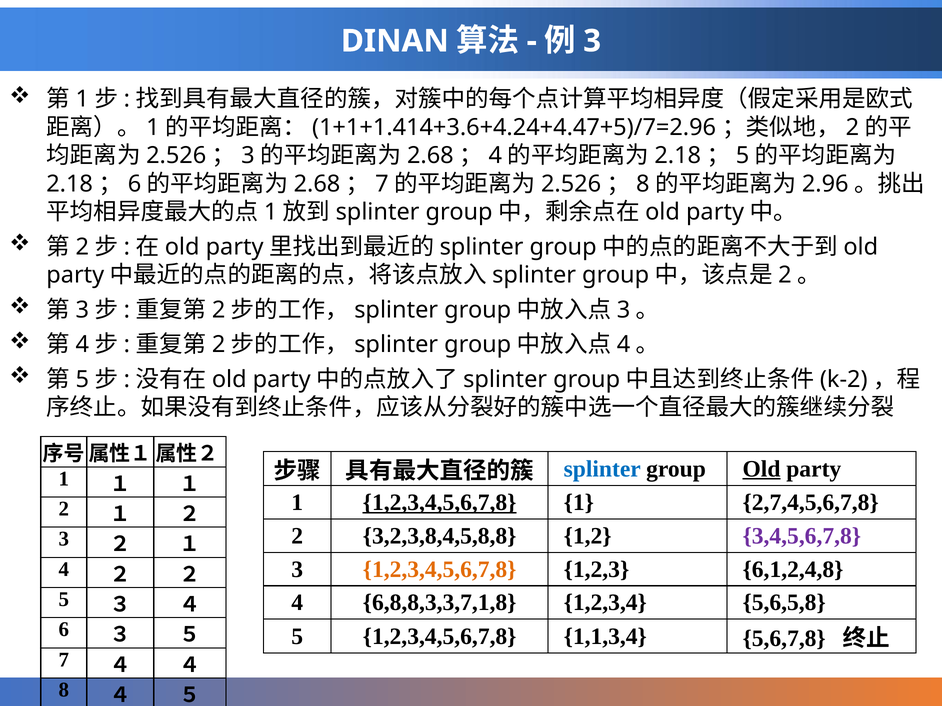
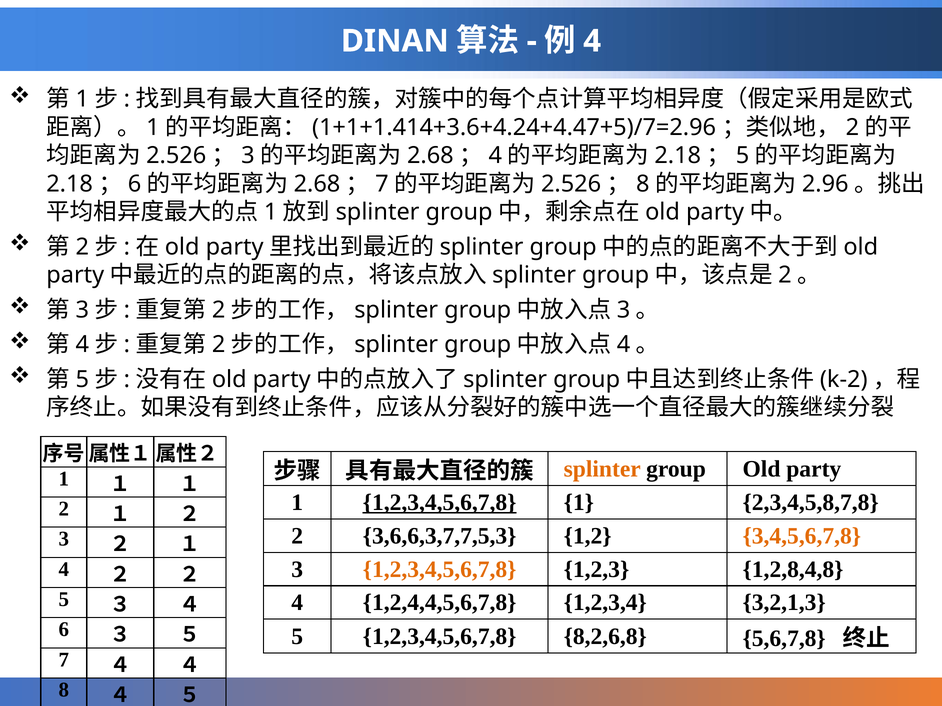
3: 3 -> 4 (592, 41)
splinter colour: blue -> orange (602, 469)
Old underline: present -> none (762, 469)
2,7,4,5,6,7,8: 2,7,4,5,6,7,8 -> 2,3,4,5,8,7,8 (811, 503)
3,2,3,8,4,5,8,8: 3,2,3,8,4,5,8,8 -> 3,6,6,3,7,7,5,3 (440, 536)
3,4,5,6,7,8 colour: purple -> orange (802, 536)
6,1,2,4,8: 6,1,2,4,8 -> 1,2,8,4,8 (793, 570)
6,8,8,3,3,7,1,8: 6,8,8,3,3,7,1,8 -> 1,2,4,4,5,6,7,8 (440, 603)
5,6,5,8: 5,6,5,8 -> 3,2,1,3 (784, 603)
1,1,3,4: 1,1,3,4 -> 8,2,6,8 (605, 637)
